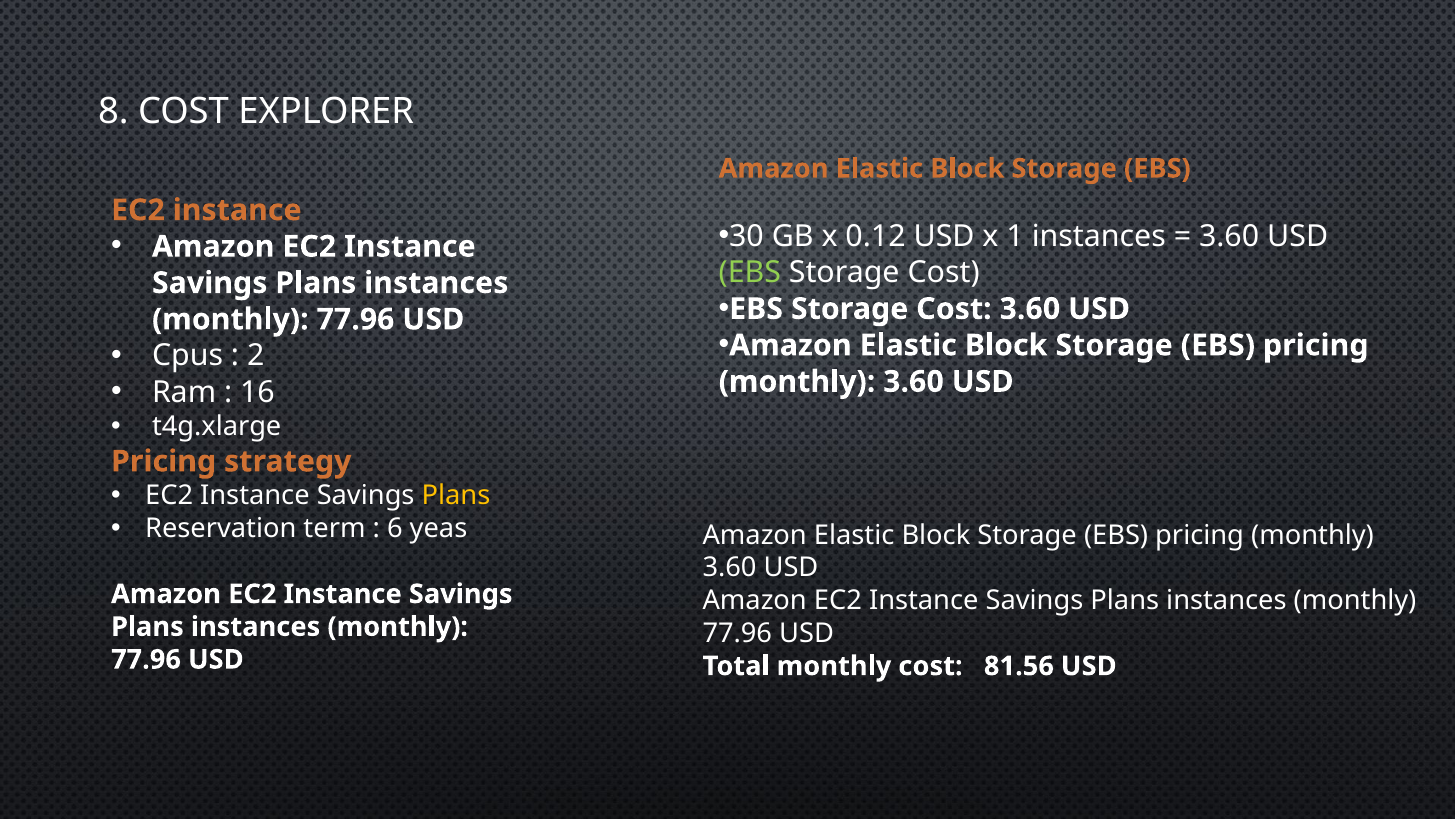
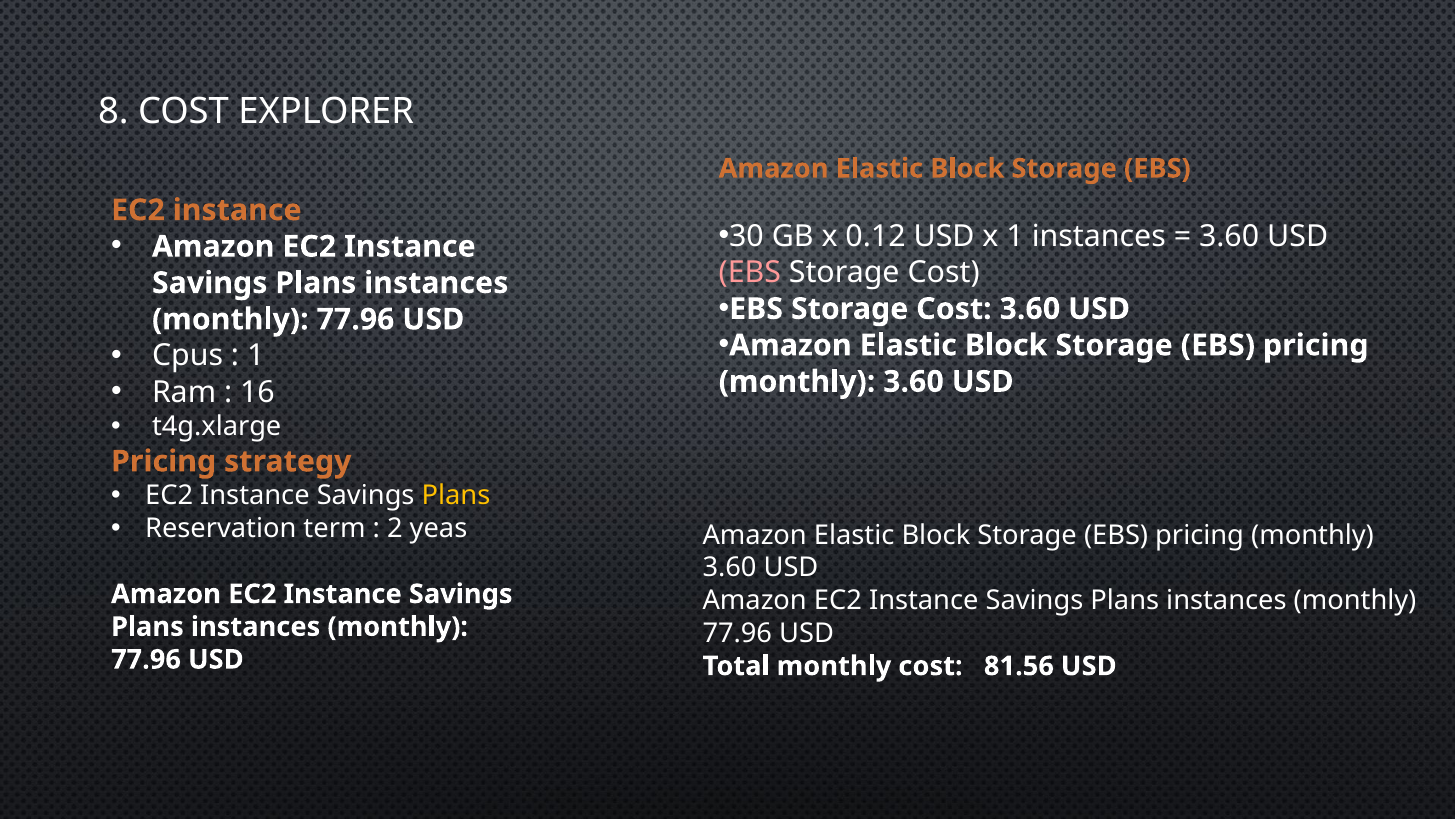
EBS colour: light green -> pink (750, 272)
2: 2 -> 1 (256, 356)
6: 6 -> 2 (395, 528)
